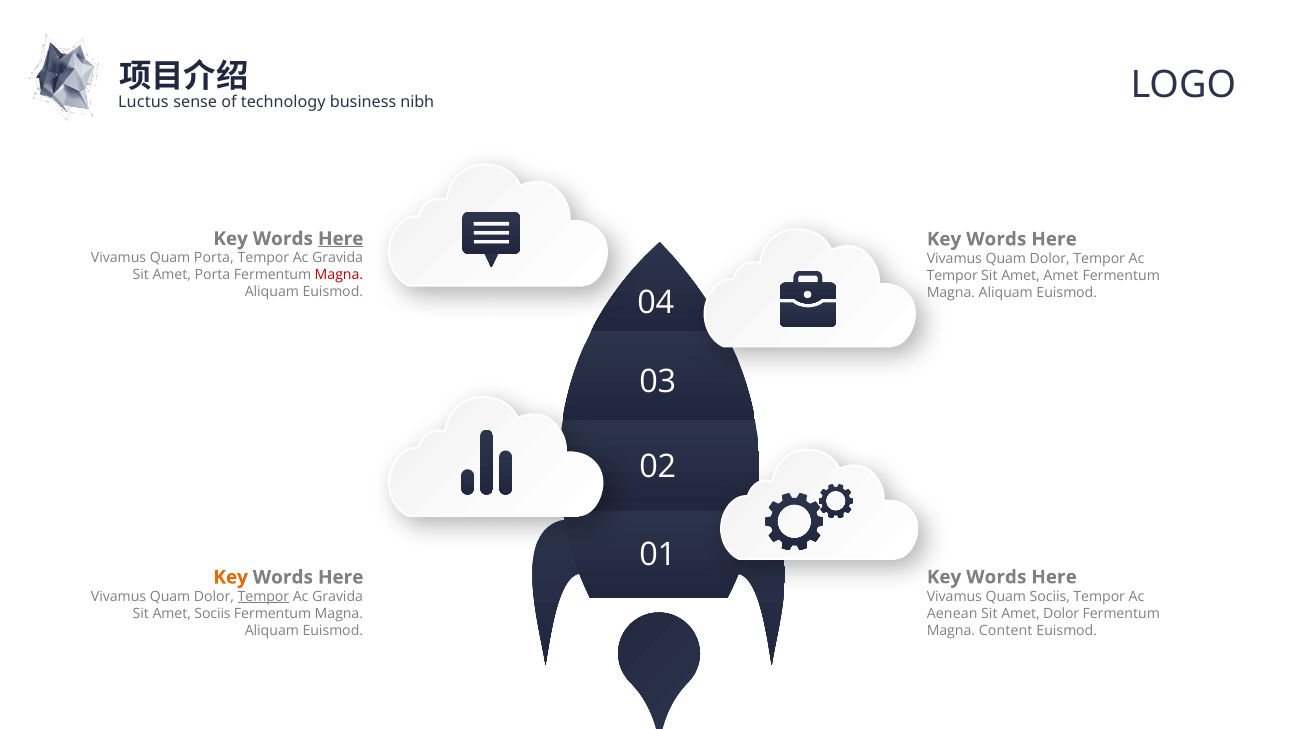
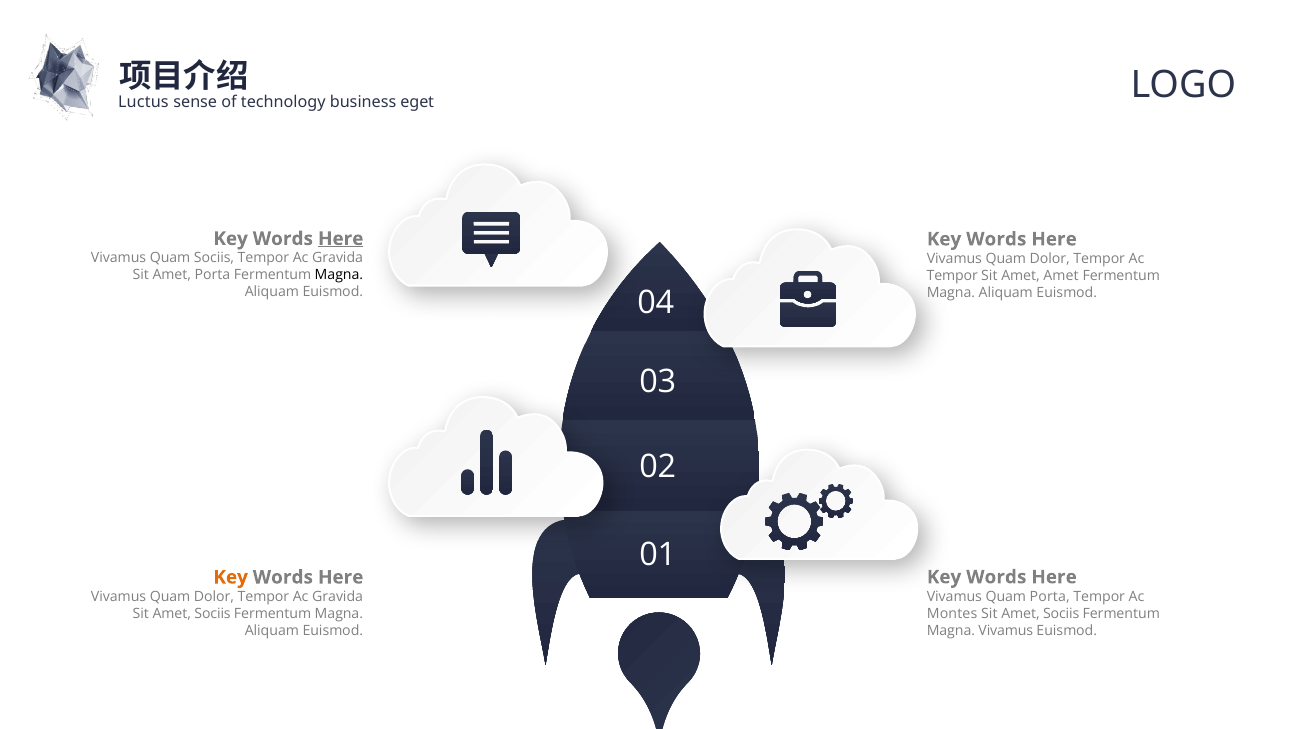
nibh: nibh -> eget (417, 102)
Quam Porta: Porta -> Sociis (214, 258)
Magna colour: red -> black (339, 275)
Quam Sociis: Sociis -> Porta (1050, 597)
Tempor underline: present -> none (263, 597)
Aenean: Aenean -> Montes (952, 614)
Dolor: Dolor -> Sociis (1061, 614)
Magna Content: Content -> Vivamus (1006, 631)
